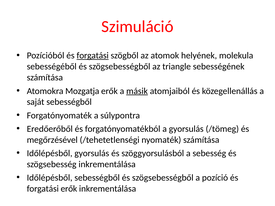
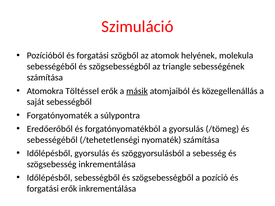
forgatási underline: present -> none (93, 56)
Mozgatja: Mozgatja -> Töltéssel (82, 91)
megőrzésével: megőrzésével -> sebességéből (52, 140)
